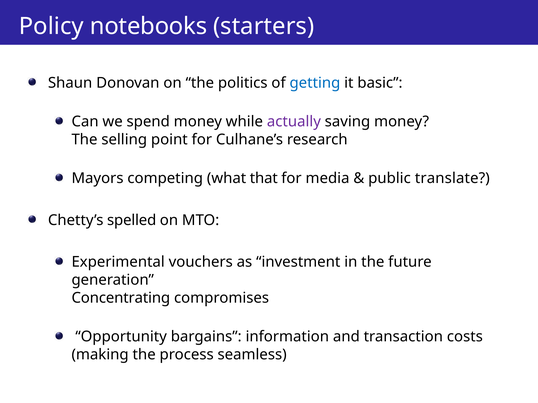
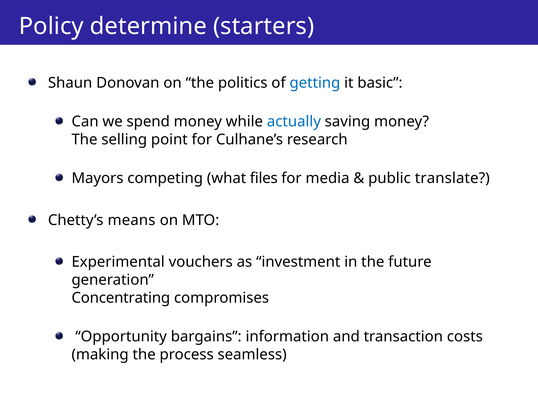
notebooks: notebooks -> determine (148, 26)
actually colour: purple -> blue (294, 122)
that: that -> files (264, 179)
spelled: spelled -> means (132, 220)
